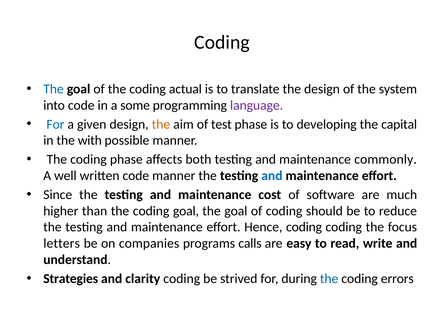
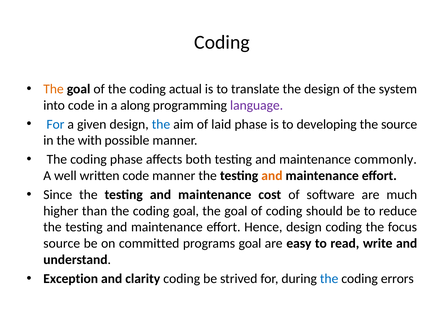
The colour: blue -> orange (54, 89)
some: some -> along (135, 105)
the colour: orange -> blue (161, 124)
test: test -> laid (221, 124)
the capital: capital -> source (399, 124)
and colour: blue -> orange (272, 176)
Hence coding: coding -> design (304, 227)
letters: letters -> source (62, 243)
companies: companies -> committed (149, 243)
programs calls: calls -> goal (250, 243)
Strategies: Strategies -> Exception (71, 279)
